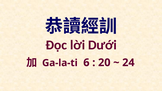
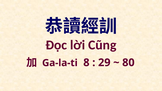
Dưới: Dưới -> Cũng (102, 45)
6: 6 -> 8 (86, 63)
20: 20 -> 29 (104, 63)
24: 24 -> 80 (128, 63)
